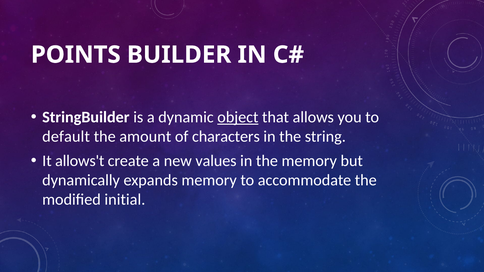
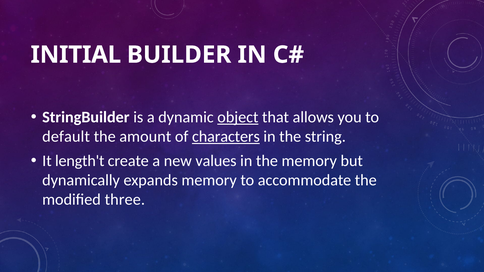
POINTS: POINTS -> INITIAL (76, 55)
characters underline: none -> present (226, 137)
allows't: allows't -> length't (80, 161)
initial: initial -> three (125, 200)
